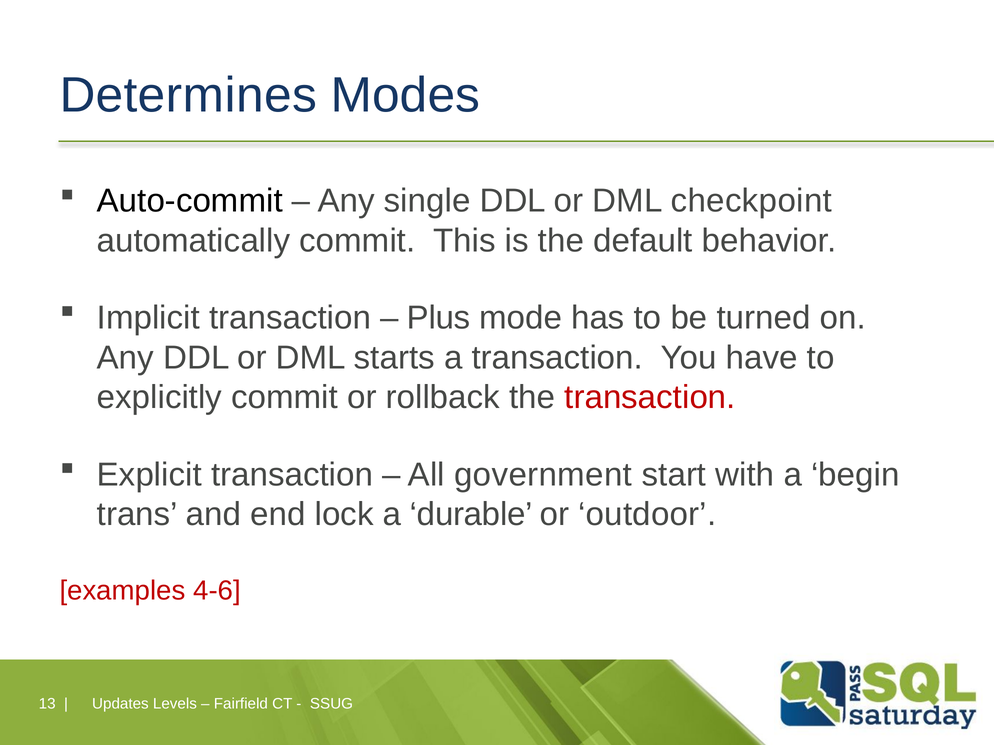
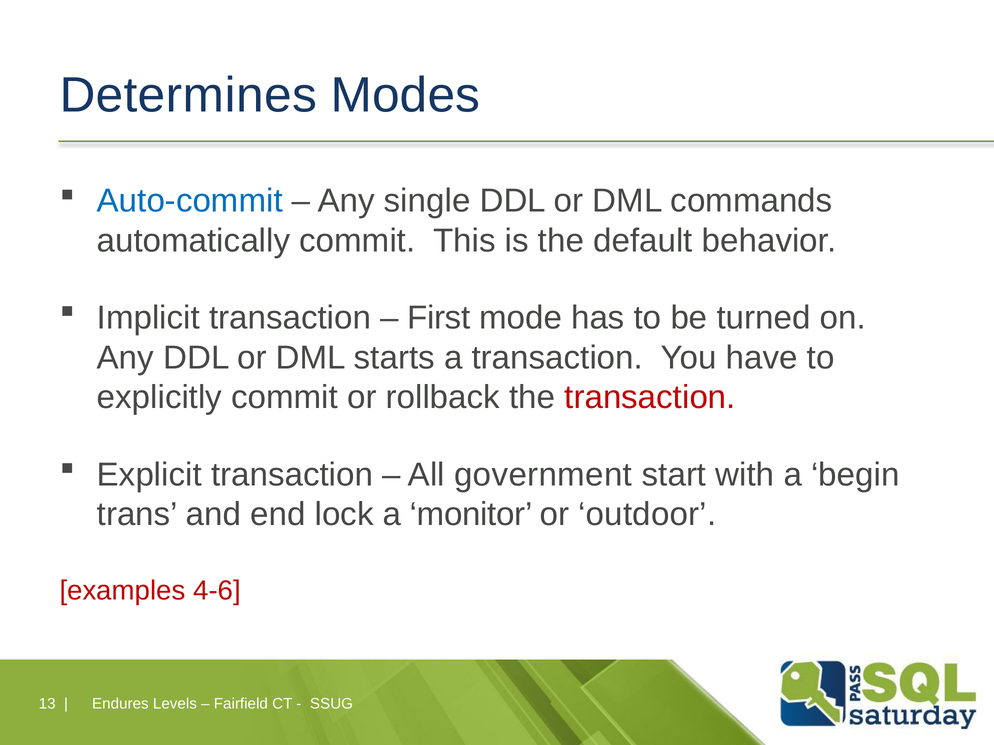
Auto-commit colour: black -> blue (190, 201)
checkpoint: checkpoint -> commands (751, 201)
Plus: Plus -> First (439, 318)
durable: durable -> monitor (471, 515)
Updates: Updates -> Endures (120, 704)
